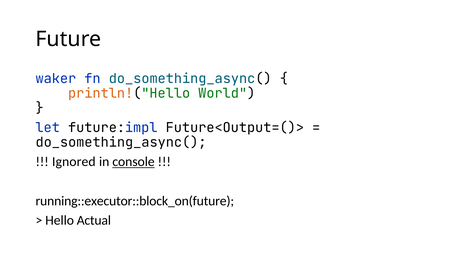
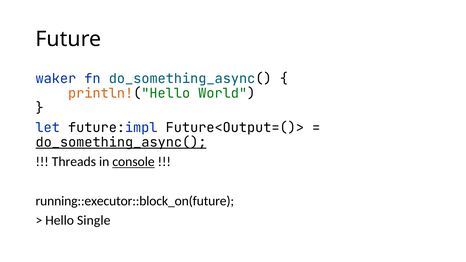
do_something_async( underline: none -> present (121, 142)
Ignored: Ignored -> Threads (74, 162)
Actual: Actual -> Single (94, 221)
